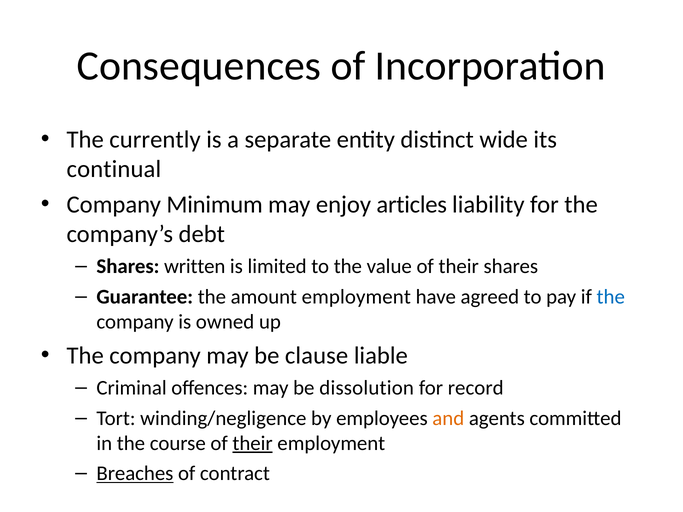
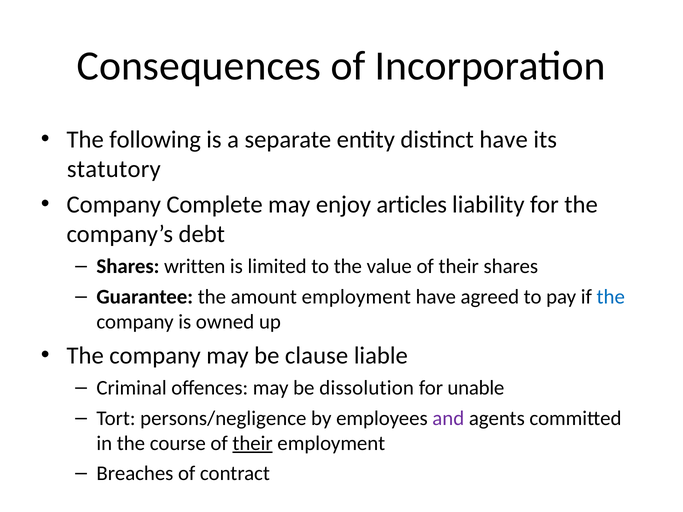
currently: currently -> following (155, 139)
distinct wide: wide -> have (504, 139)
continual: continual -> statutory (114, 169)
Minimum: Minimum -> Complete (215, 205)
record: record -> unable (476, 388)
winding/negligence: winding/negligence -> persons/negligence (223, 418)
and colour: orange -> purple (448, 418)
Breaches underline: present -> none (135, 474)
